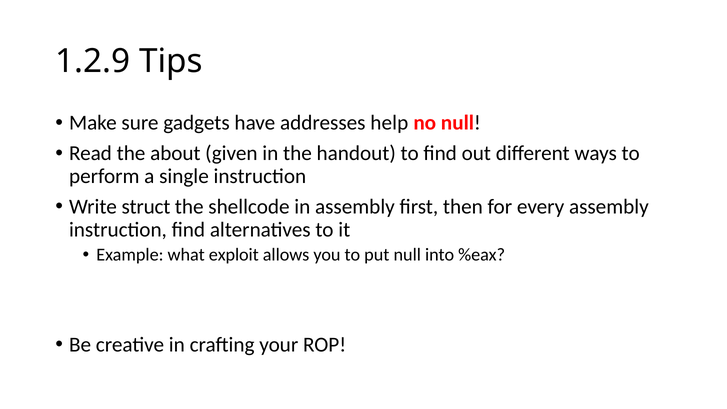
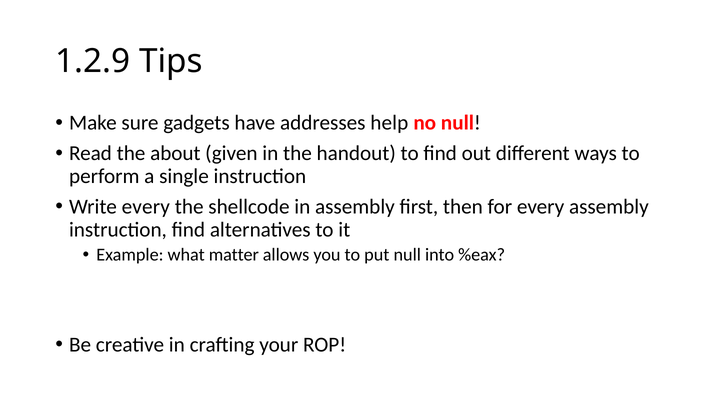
Write struct: struct -> every (146, 207)
exploit: exploit -> matter (234, 255)
